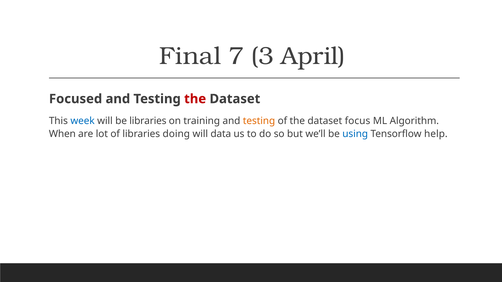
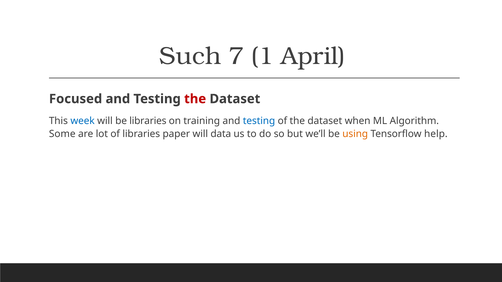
Final: Final -> Such (190, 56)
3: 3 -> 1 (262, 56)
testing colour: orange -> blue (259, 121)
focus: focus -> when (358, 121)
When: When -> Some (62, 134)
doing: doing -> paper (176, 134)
using colour: blue -> orange (355, 134)
